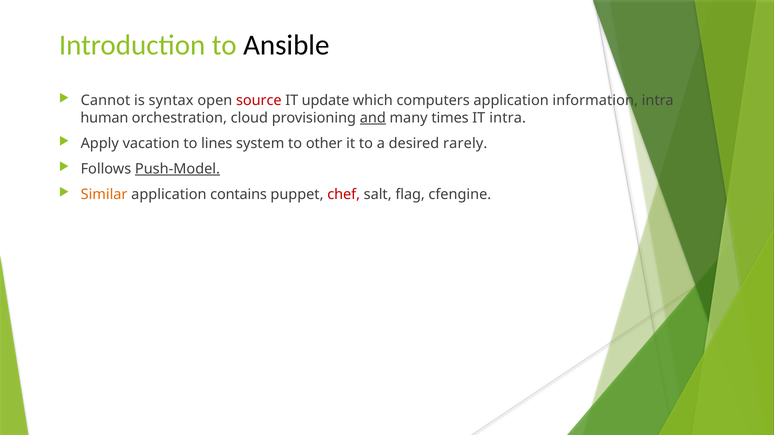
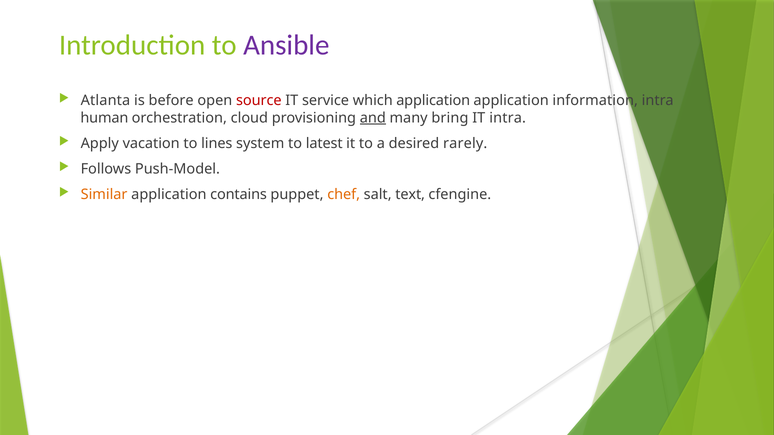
Ansible colour: black -> purple (286, 45)
Cannot: Cannot -> Atlanta (105, 101)
syntax: syntax -> before (171, 101)
update: update -> service (326, 101)
which computers: computers -> application (433, 101)
times: times -> bring (450, 118)
other: other -> latest (324, 143)
Push-Model underline: present -> none (177, 169)
chef colour: red -> orange (344, 194)
flag: flag -> text (410, 194)
